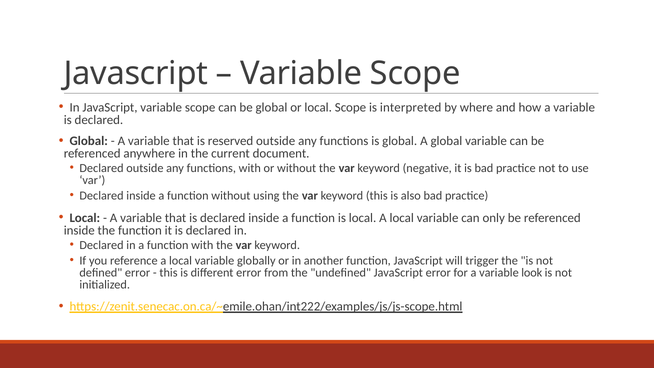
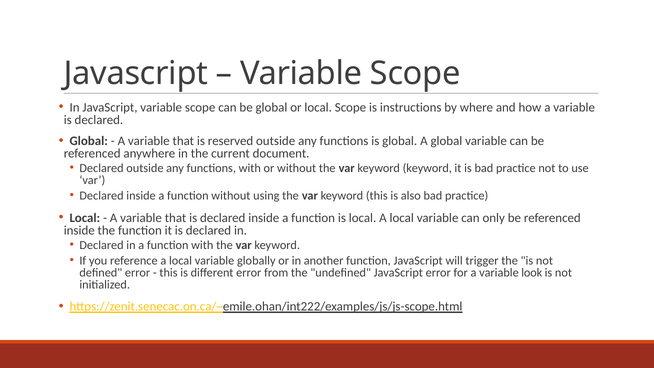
interpreted: interpreted -> instructions (411, 107)
keyword negative: negative -> keyword (427, 168)
